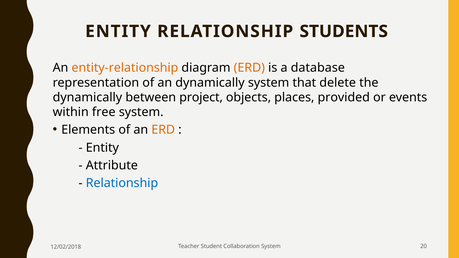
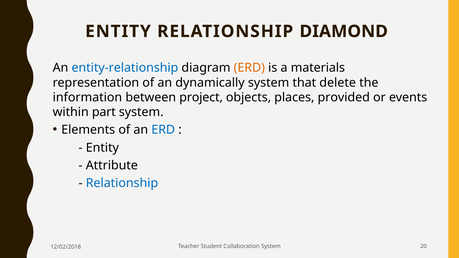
STUDENTS: STUDENTS -> DIAMOND (344, 31)
entity-relationship colour: orange -> blue (125, 68)
database: database -> materials (318, 68)
dynamically: dynamically -> information (87, 97)
free: free -> part (104, 112)
ERD colour: orange -> blue (163, 130)
